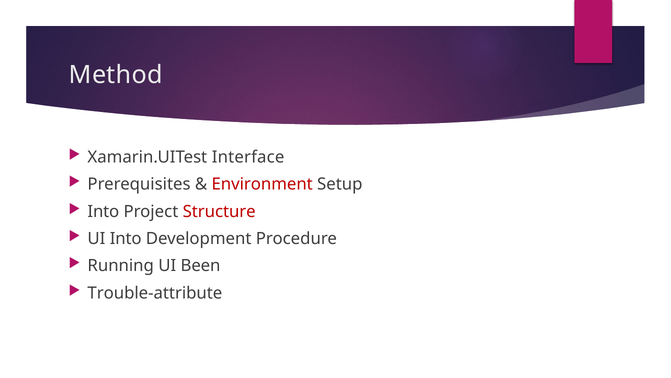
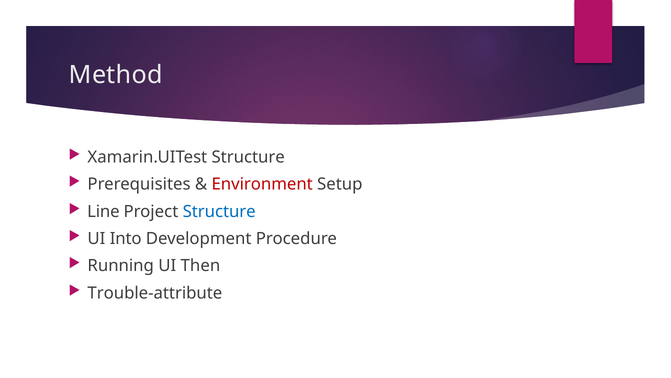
Xamarin.UITest Interface: Interface -> Structure (248, 157)
Into: Into -> Line (103, 211)
Structure colour: red -> blue (219, 211)
Been: Been -> Then (200, 266)
